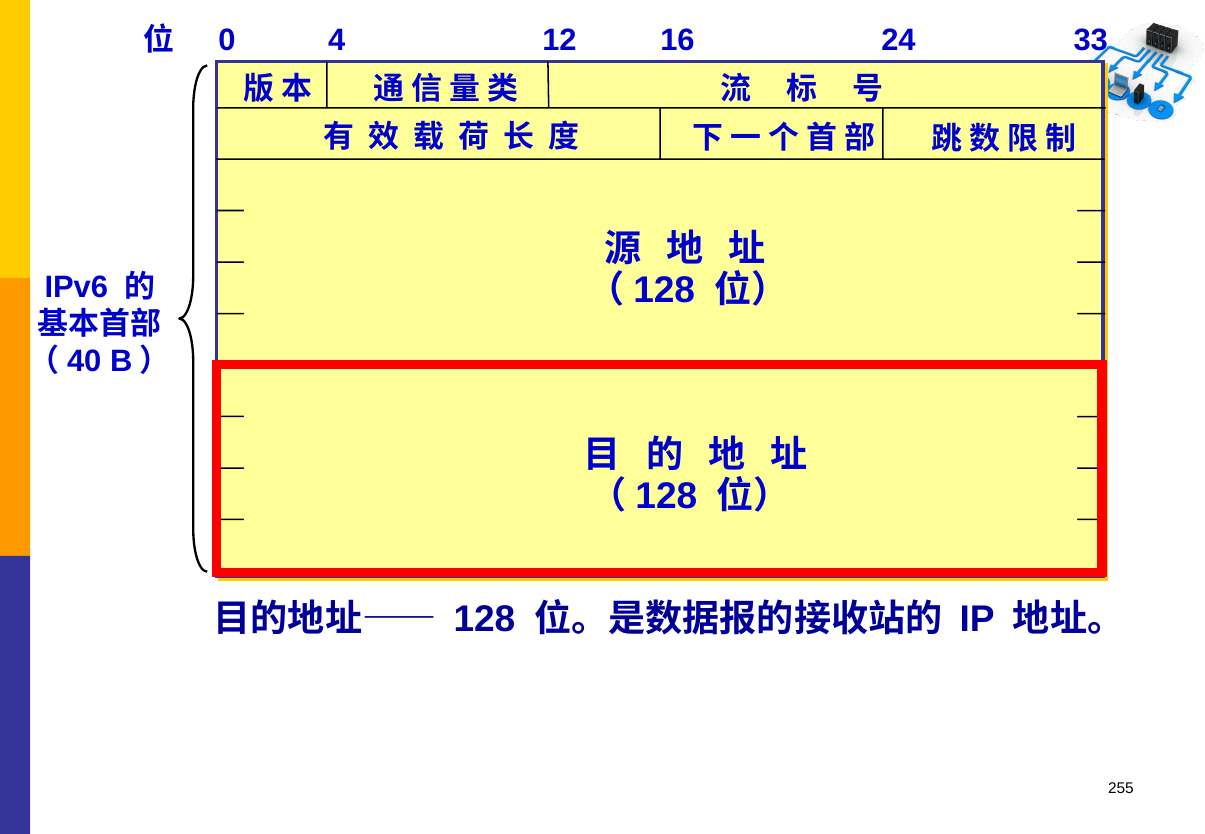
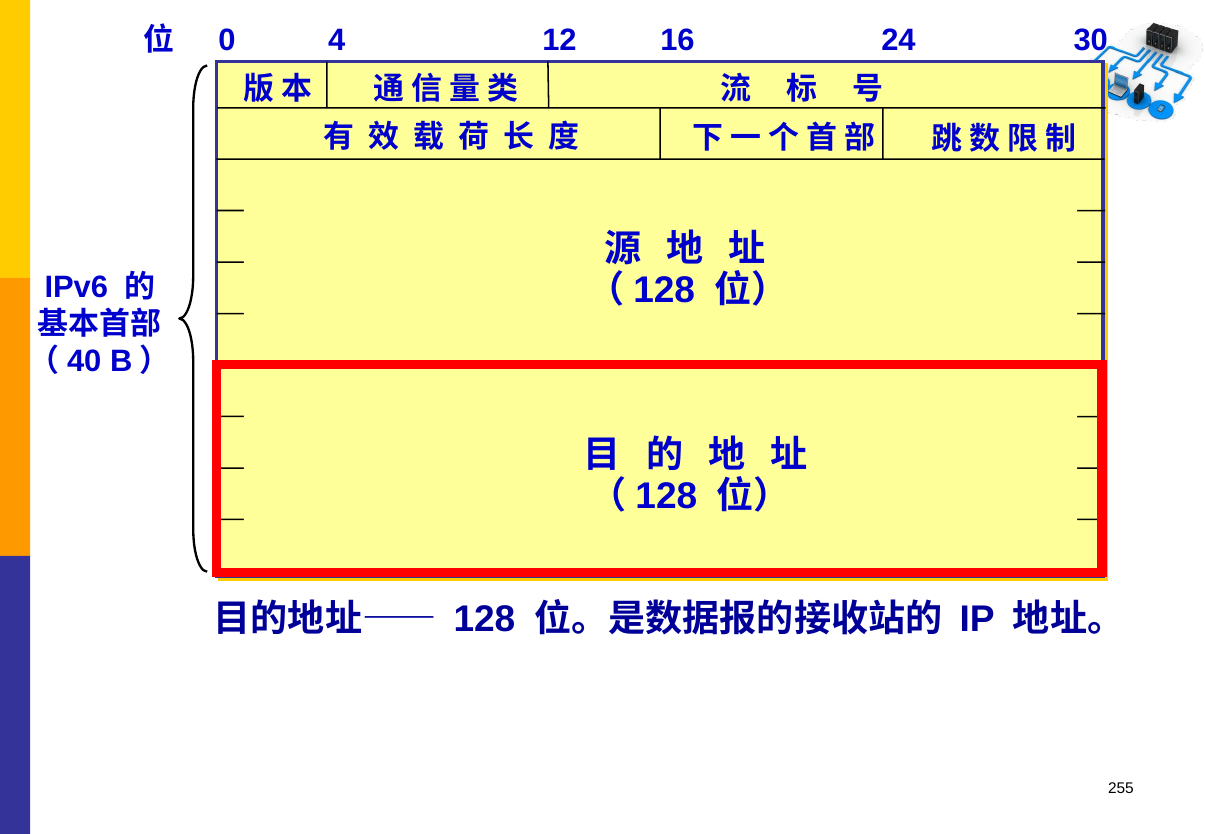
33: 33 -> 30 (1091, 40)
